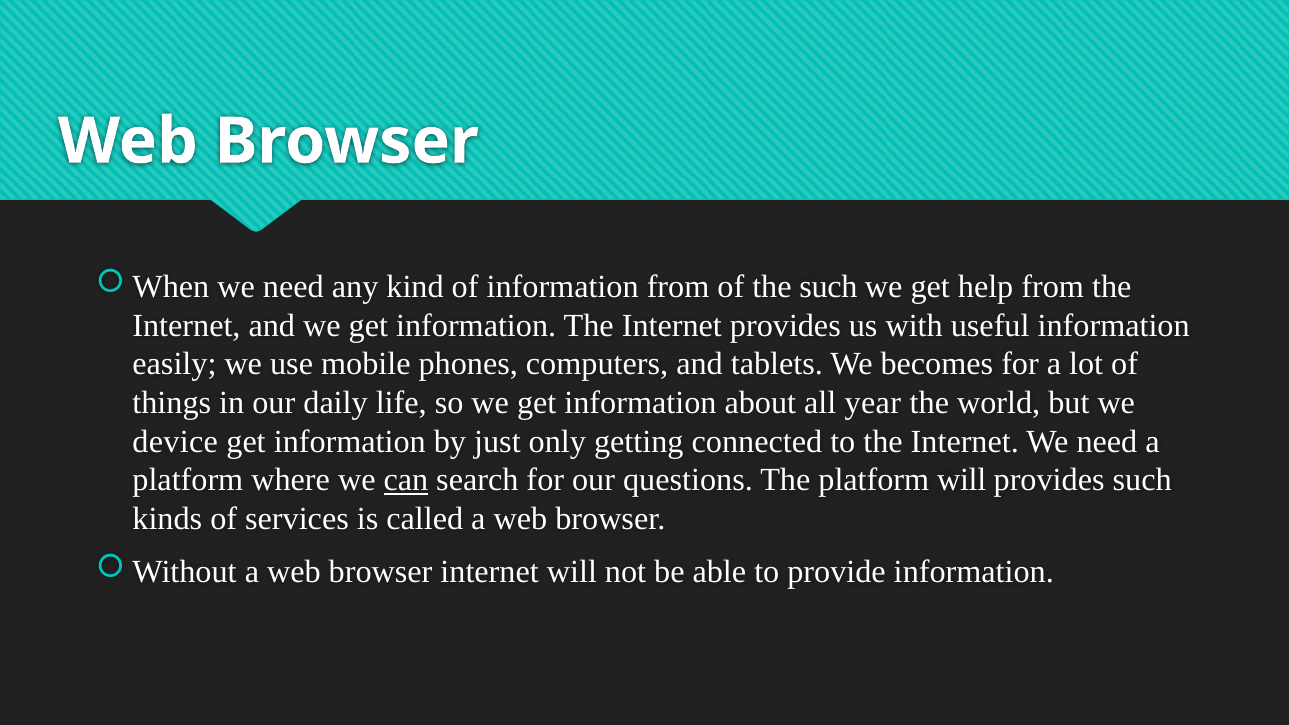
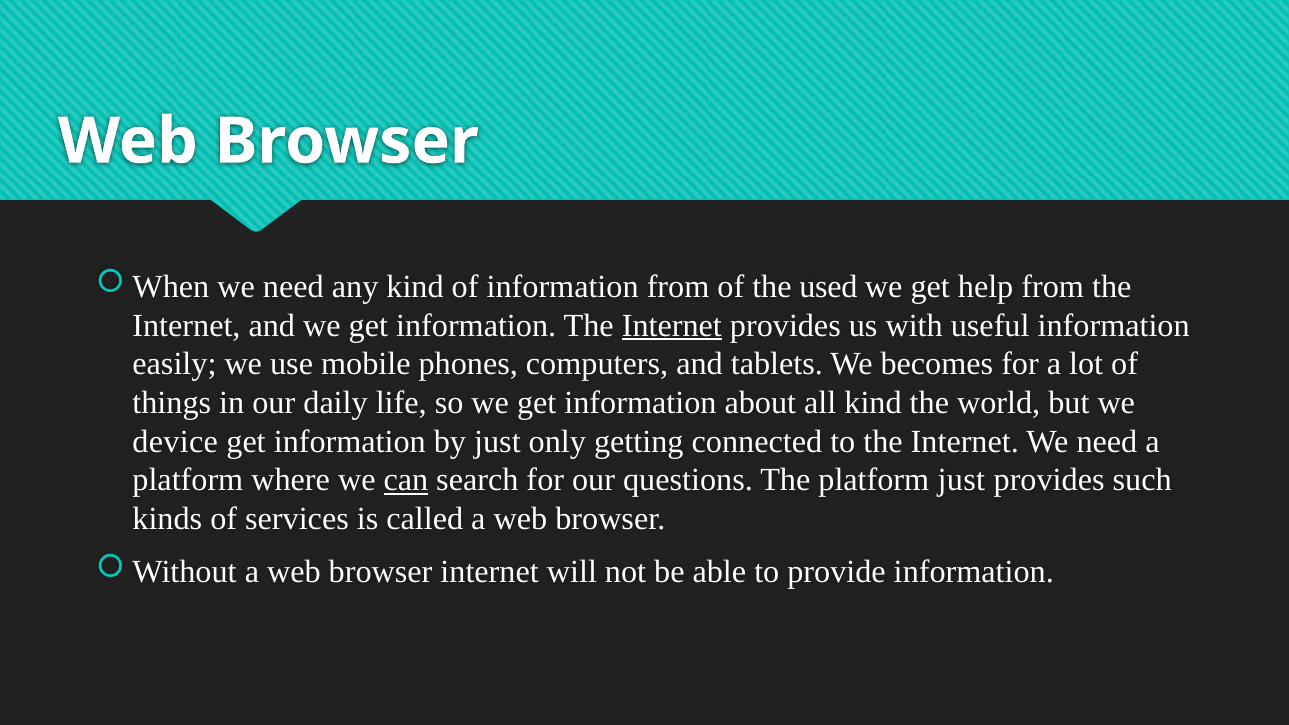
the such: such -> used (828, 287)
Internet underline: none -> present (672, 325)
all year: year -> kind (873, 403)
platform will: will -> just (961, 480)
